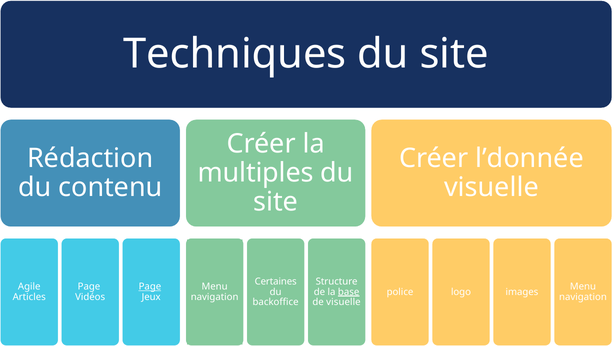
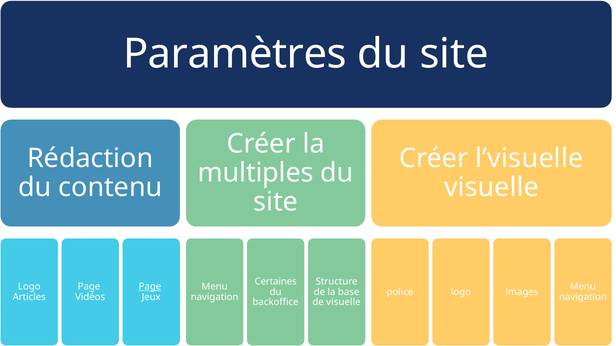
Techniques: Techniques -> Paramètres (235, 54)
l’donnée: l’donnée -> l’visuelle (529, 159)
Agile: Agile -> Logo (29, 287)
base underline: present -> none (349, 292)
